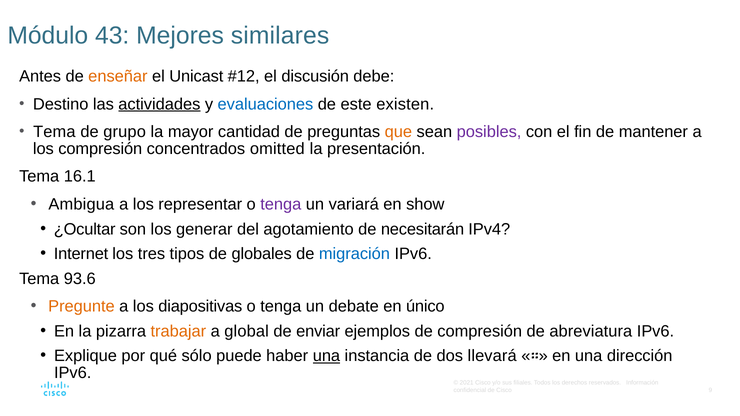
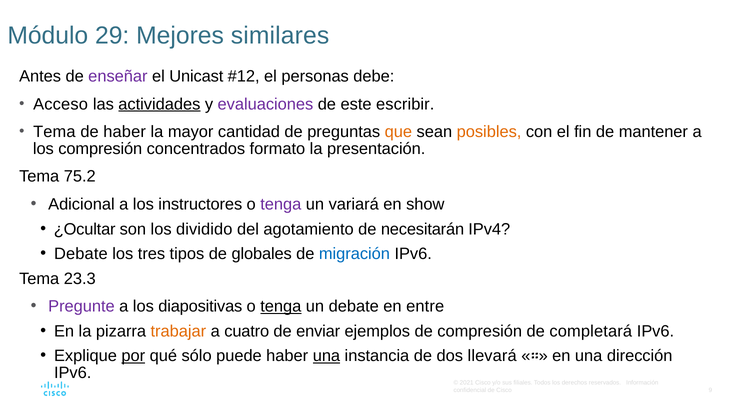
43: 43 -> 29 (112, 36)
enseñar colour: orange -> purple (118, 76)
discusión: discusión -> personas (315, 76)
Destino: Destino -> Acceso (61, 104)
evaluaciones colour: blue -> purple (265, 104)
existen: existen -> escribir (405, 104)
de grupo: grupo -> haber (125, 132)
posibles colour: purple -> orange (489, 132)
omitted: omitted -> formato (277, 149)
16.1: 16.1 -> 75.2 (80, 177)
Ambigua: Ambigua -> Adicional (81, 204)
representar: representar -> instructores (200, 204)
generar: generar -> dividido (204, 229)
Internet: Internet -> Debate (81, 254)
93.6: 93.6 -> 23.3 (80, 279)
Pregunte colour: orange -> purple (81, 307)
tenga underline: none -> present (281, 307)
único: único -> entre (425, 307)
global: global -> cuatro (247, 331)
abreviatura: abreviatura -> completará (591, 331)
por underline: none -> present (133, 356)
